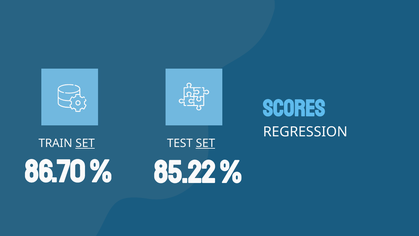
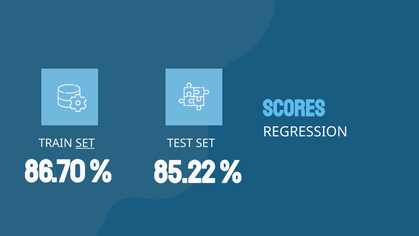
SET underline: present -> none (205, 143)
